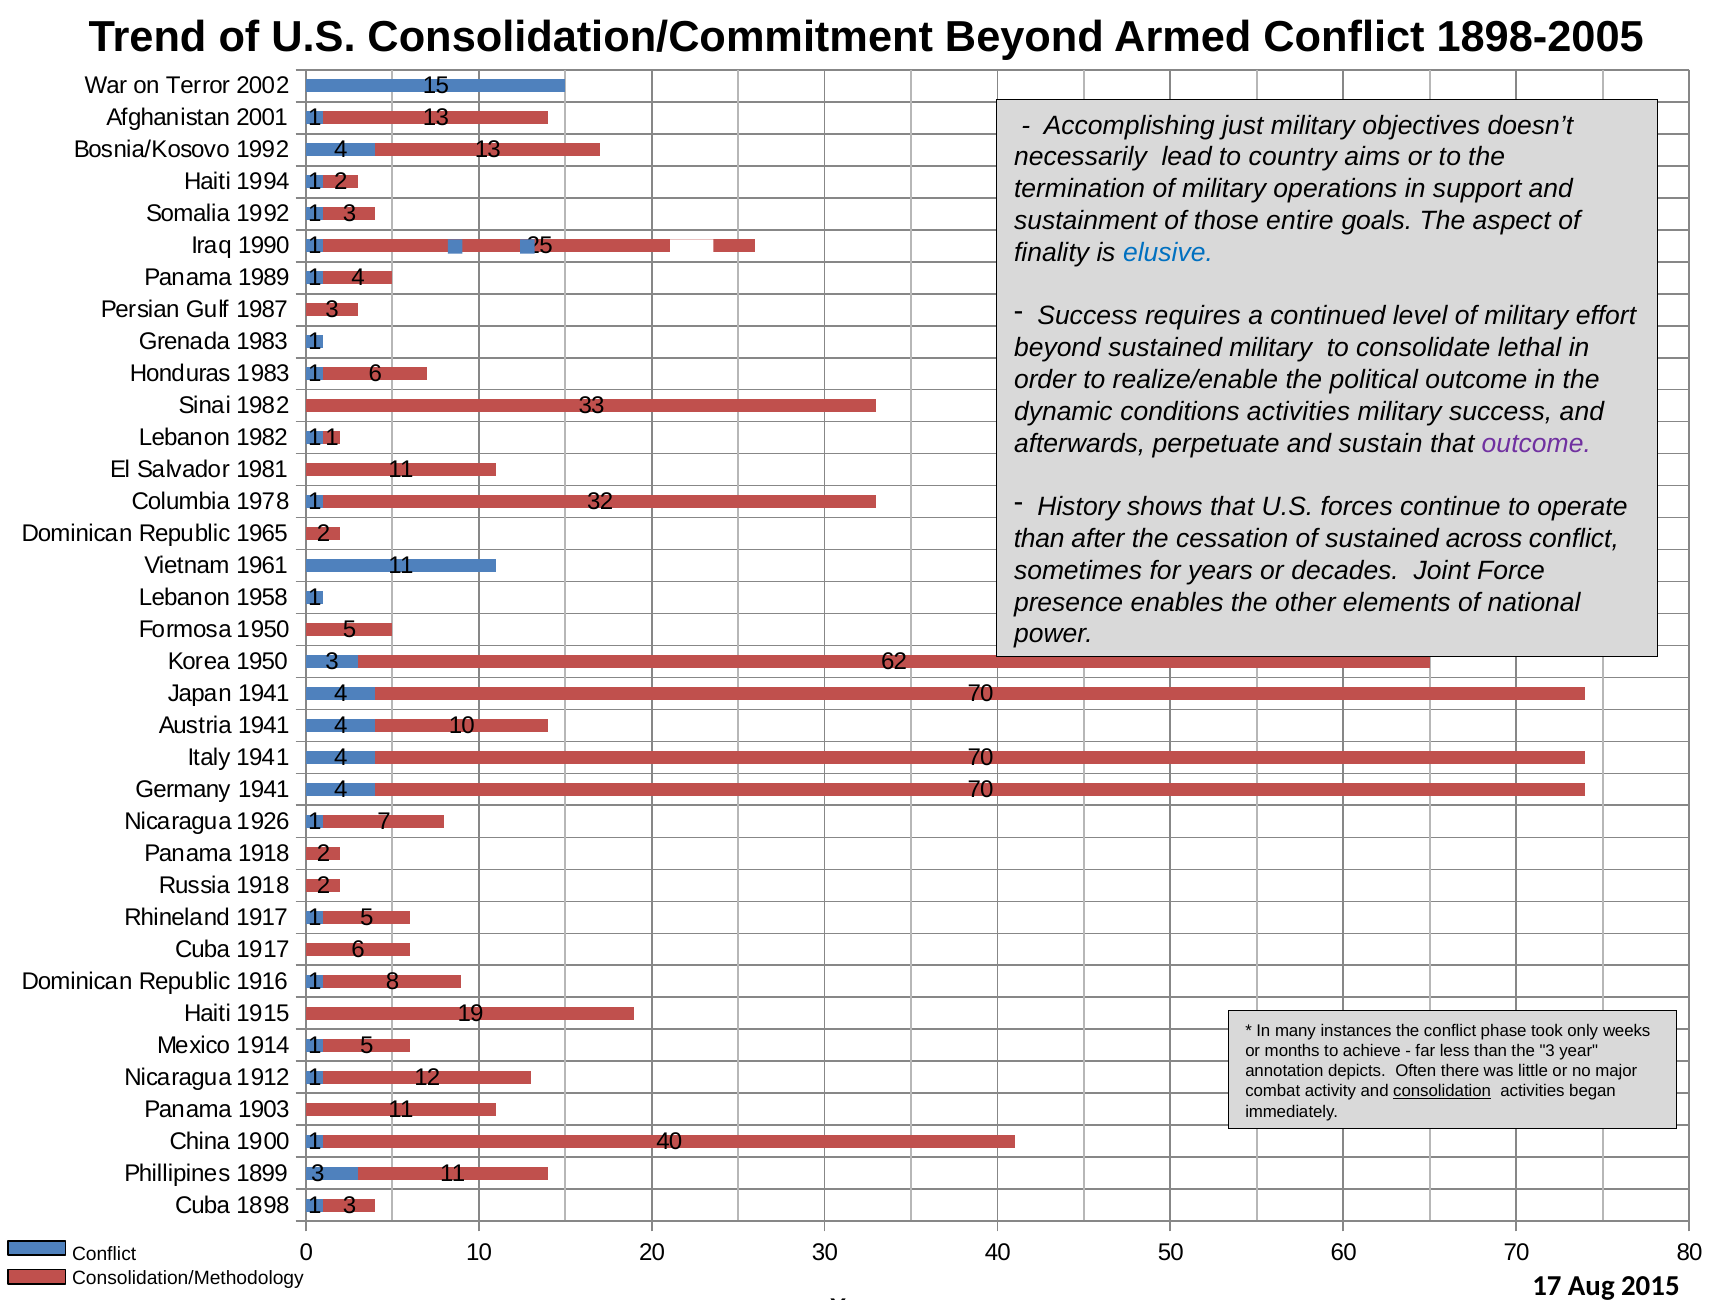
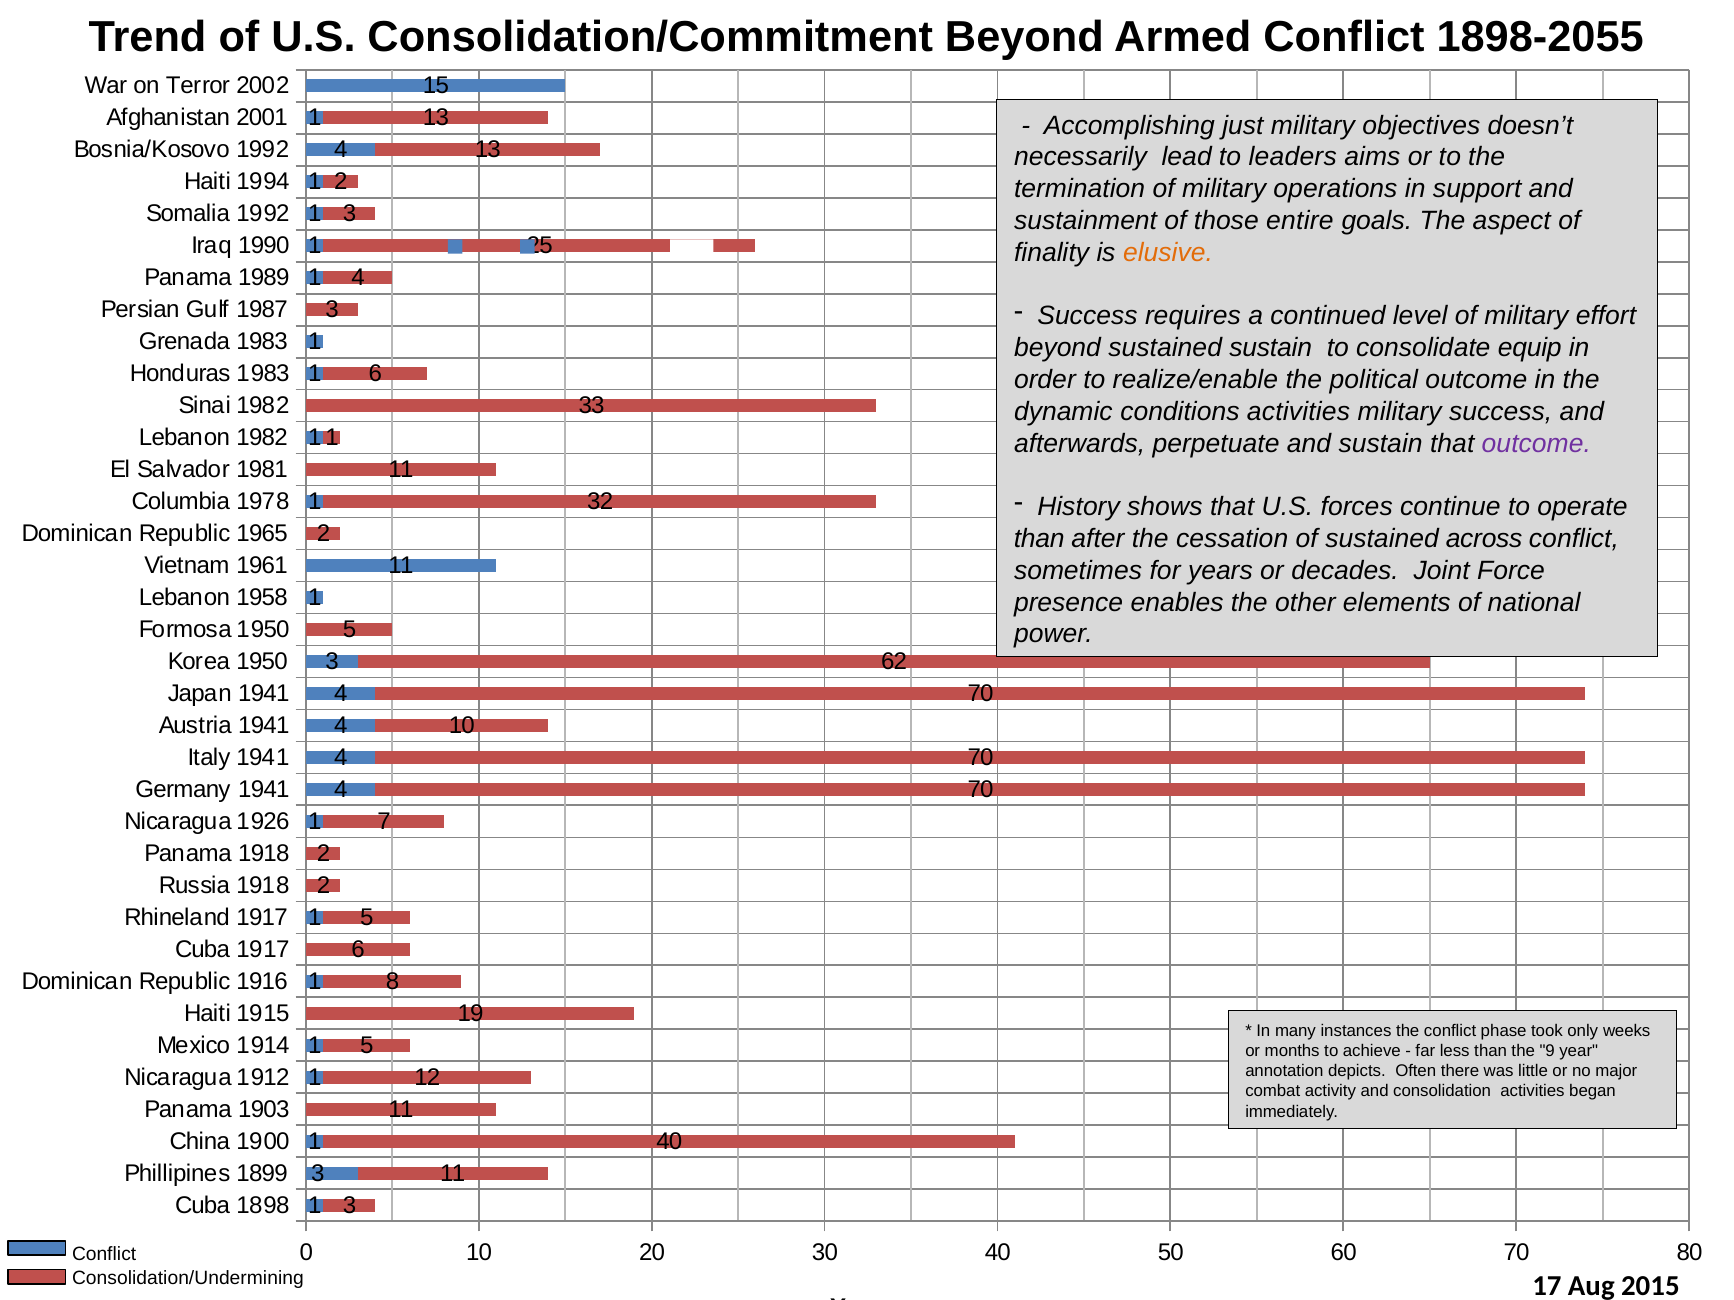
1898-2005: 1898-2005 -> 1898-2055 (1540, 38)
country: country -> leaders (1293, 157)
elusive colour: blue -> orange (1168, 253)
sustained military: military -> sustain (1271, 348)
lethal: lethal -> equip (1530, 348)
the 3: 3 -> 9 (1547, 1051)
consolidation underline: present -> none (1442, 1092)
Consolidation/Methodology: Consolidation/Methodology -> Consolidation/Undermining (188, 1278)
